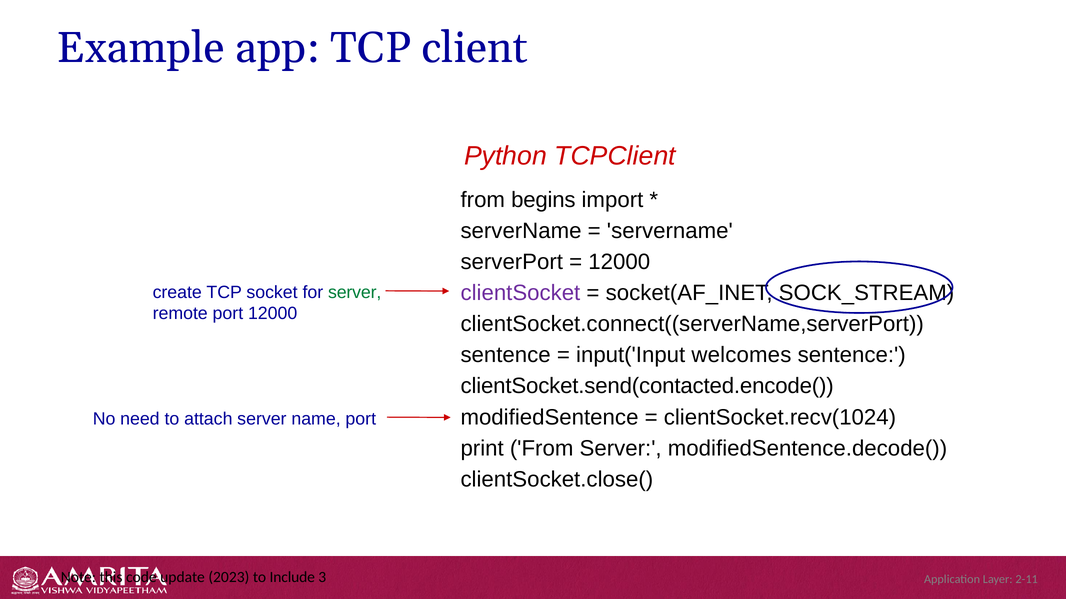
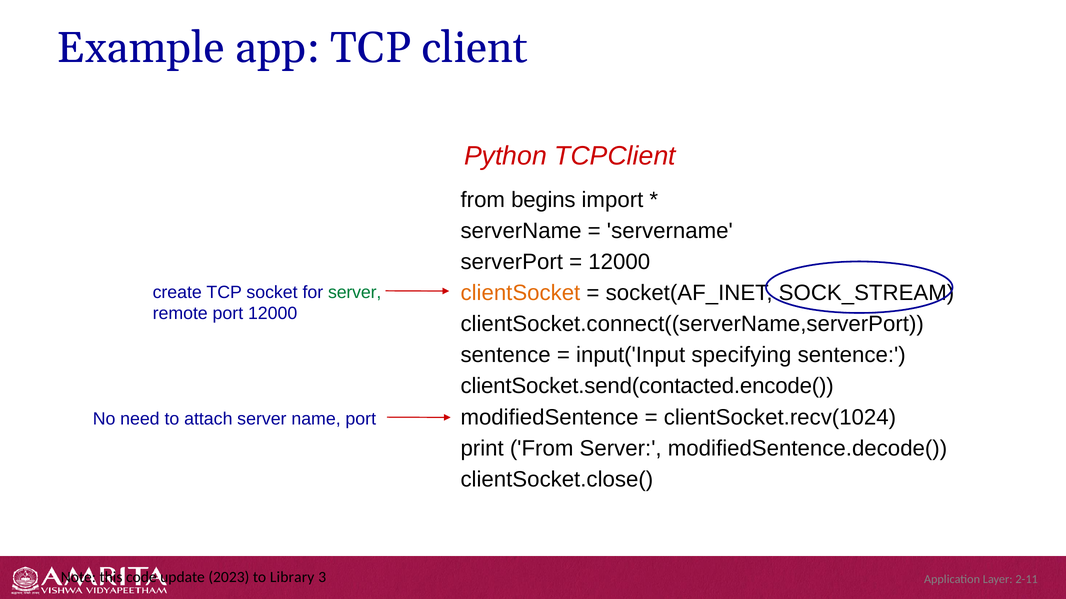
clientSocket colour: purple -> orange (520, 293)
welcomes: welcomes -> specifying (741, 355)
Include: Include -> Library (292, 578)
